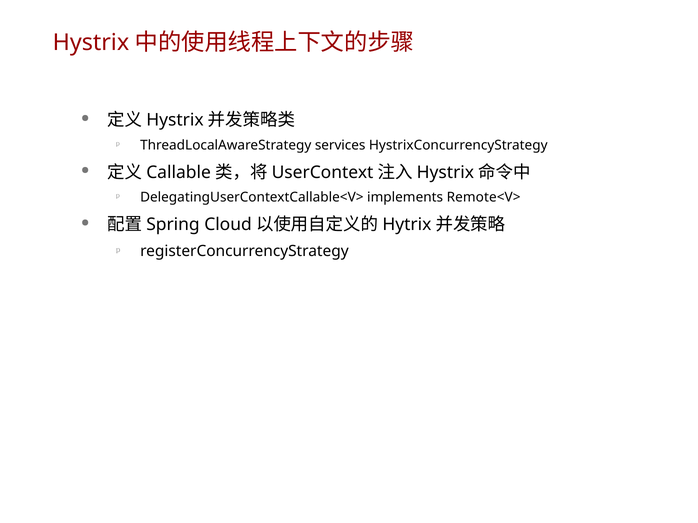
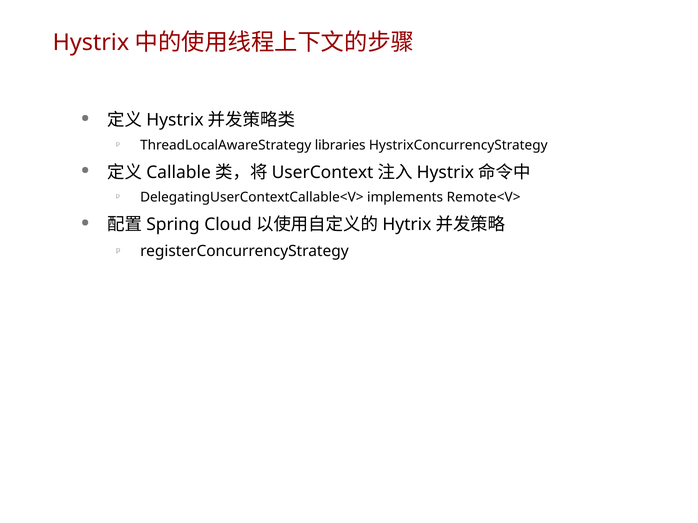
services: services -> libraries (340, 145)
